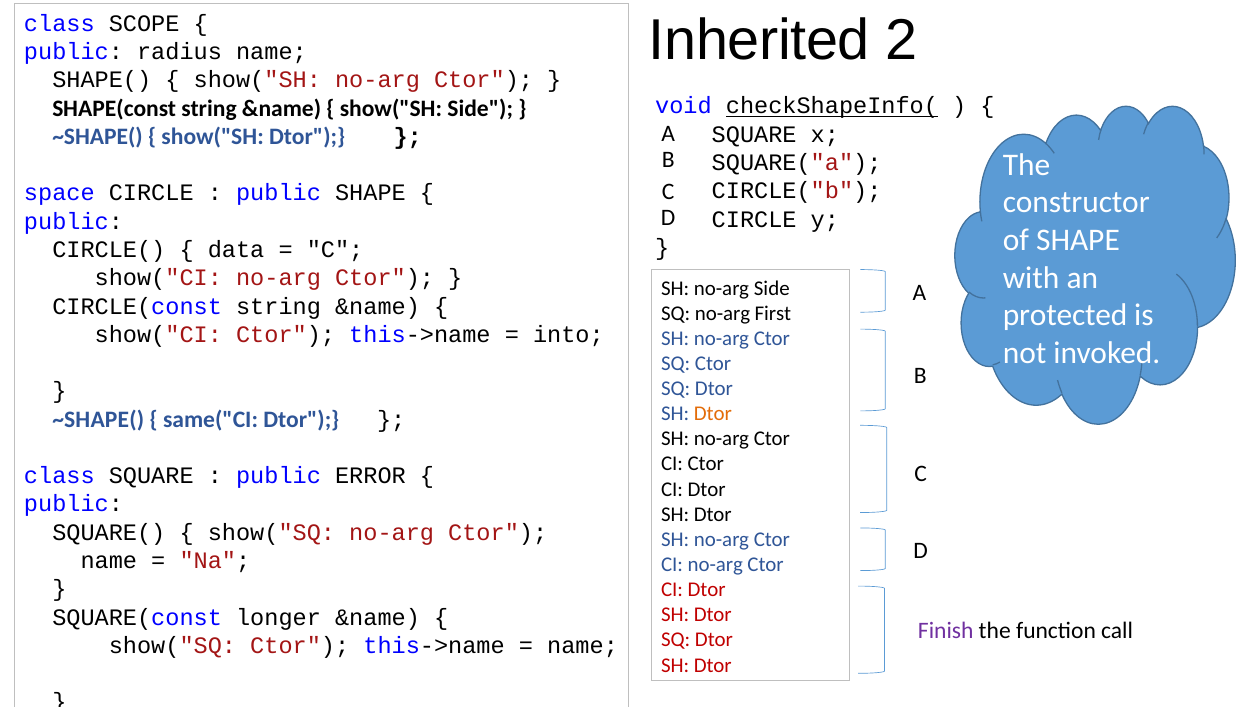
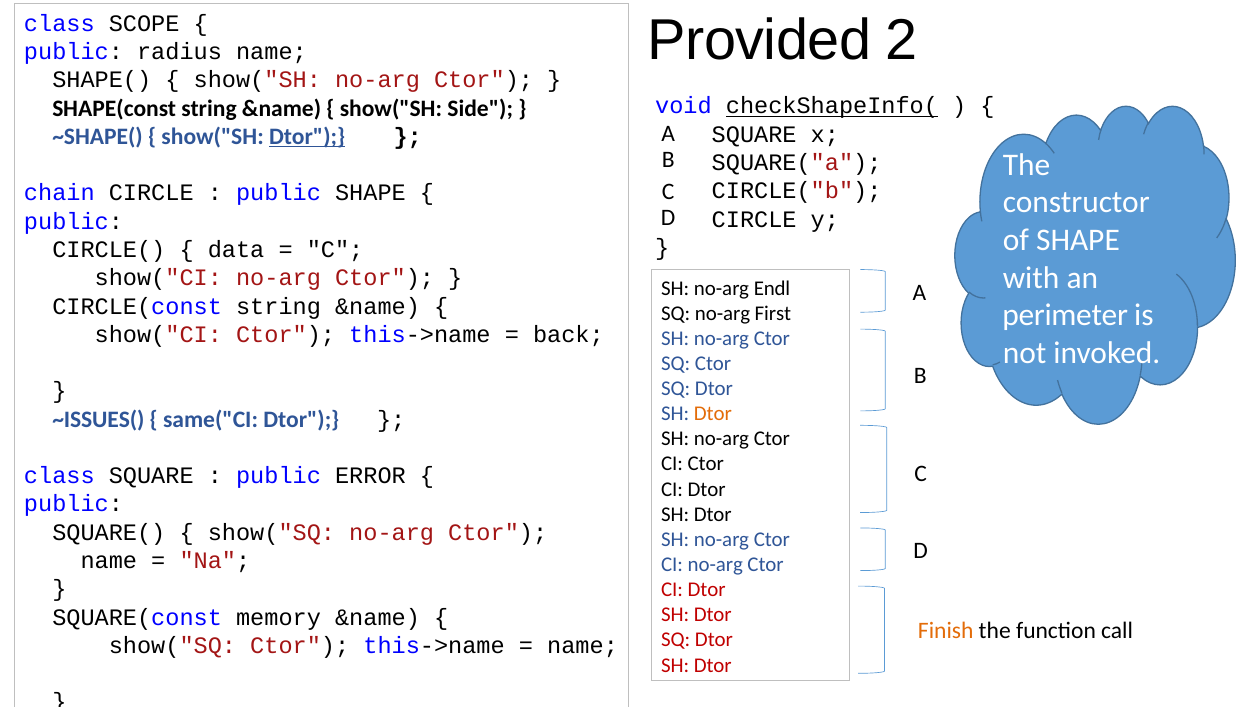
Inherited: Inherited -> Provided (760, 40)
Dtor underline: none -> present (307, 137)
space: space -> chain (59, 193)
no-arg Side: Side -> Endl (772, 288)
protected: protected -> perimeter (1065, 316)
into: into -> back (568, 335)
~SHAPE(: ~SHAPE( -> ~ISSUES( (98, 419)
longer: longer -> memory (279, 617)
Finish colour: purple -> orange (946, 631)
